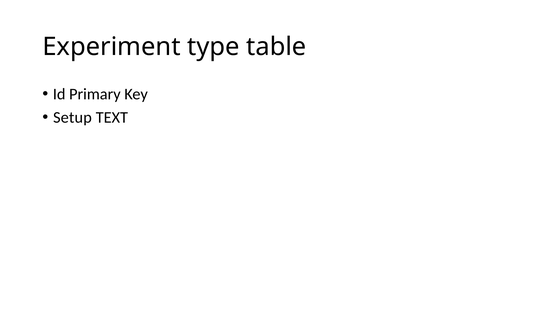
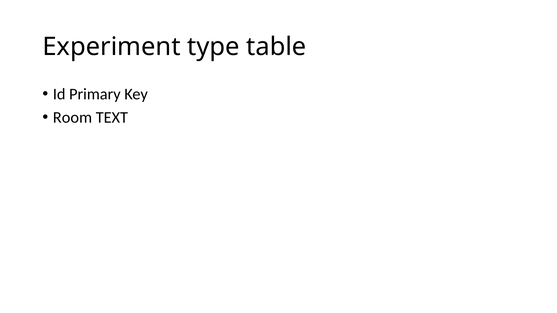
Setup: Setup -> Room (72, 118)
